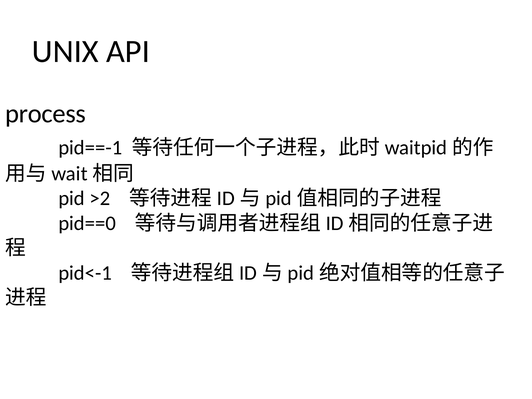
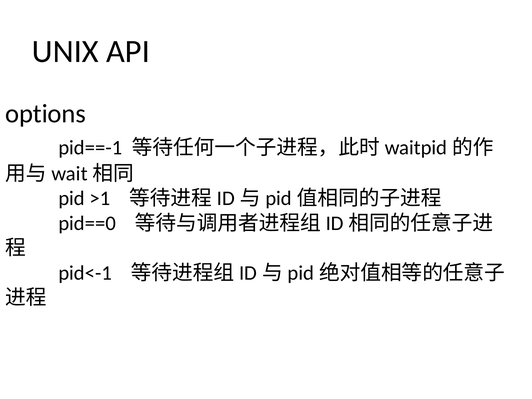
process: process -> options (45, 114)
>2: >2 -> >1 (100, 198)
